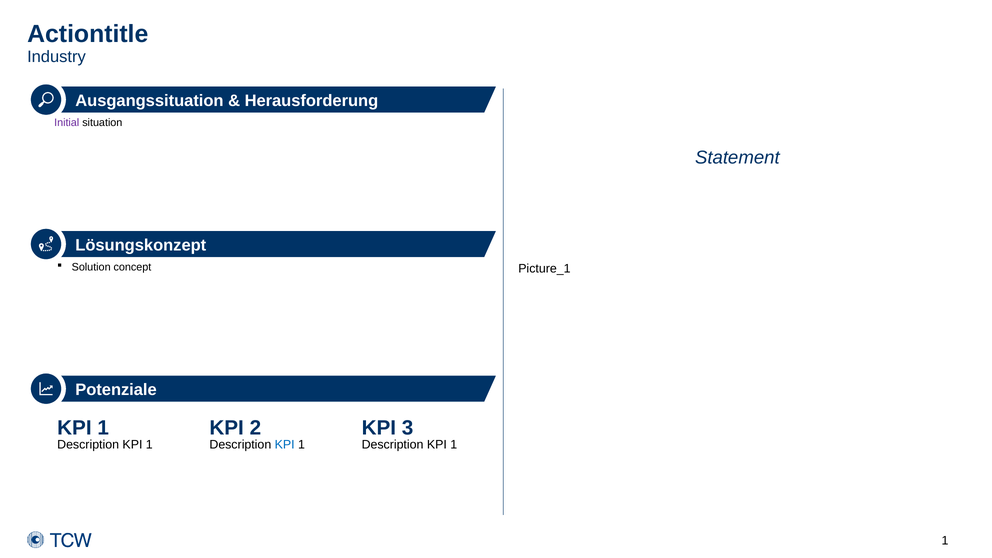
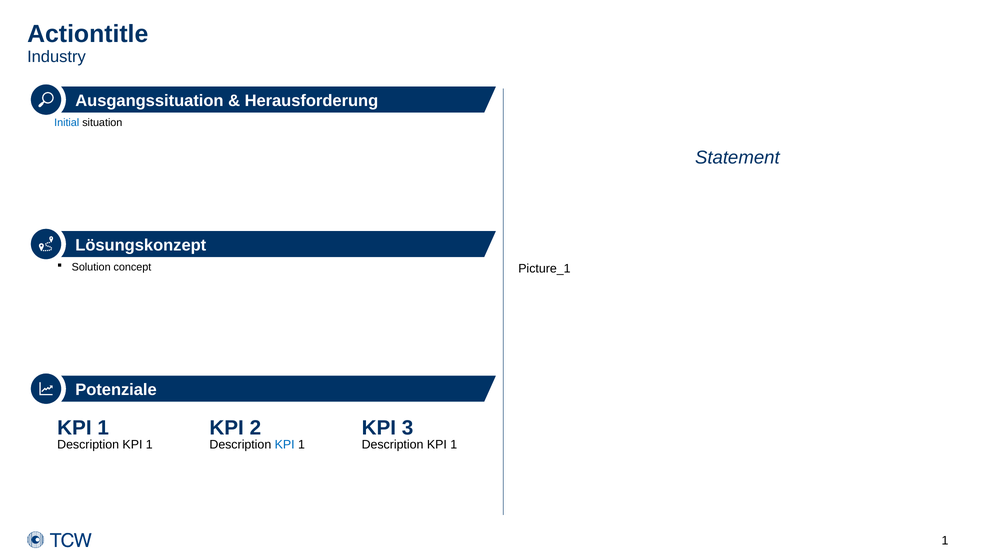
Initial colour: purple -> blue (67, 123)
